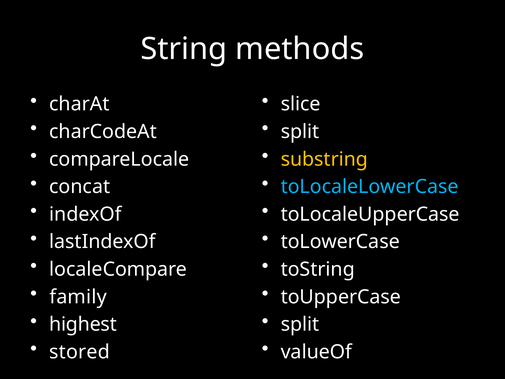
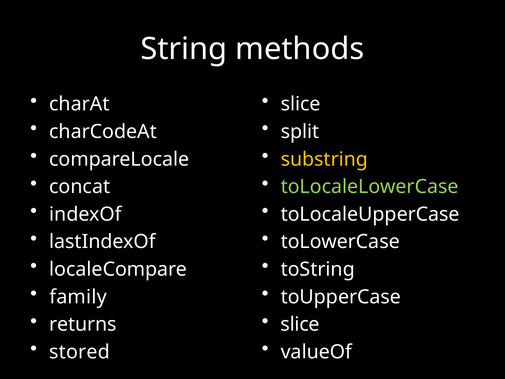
toLocaleLowerCase colour: light blue -> light green (370, 187)
highest: highest -> returns (83, 324)
split: split -> slice (300, 324)
